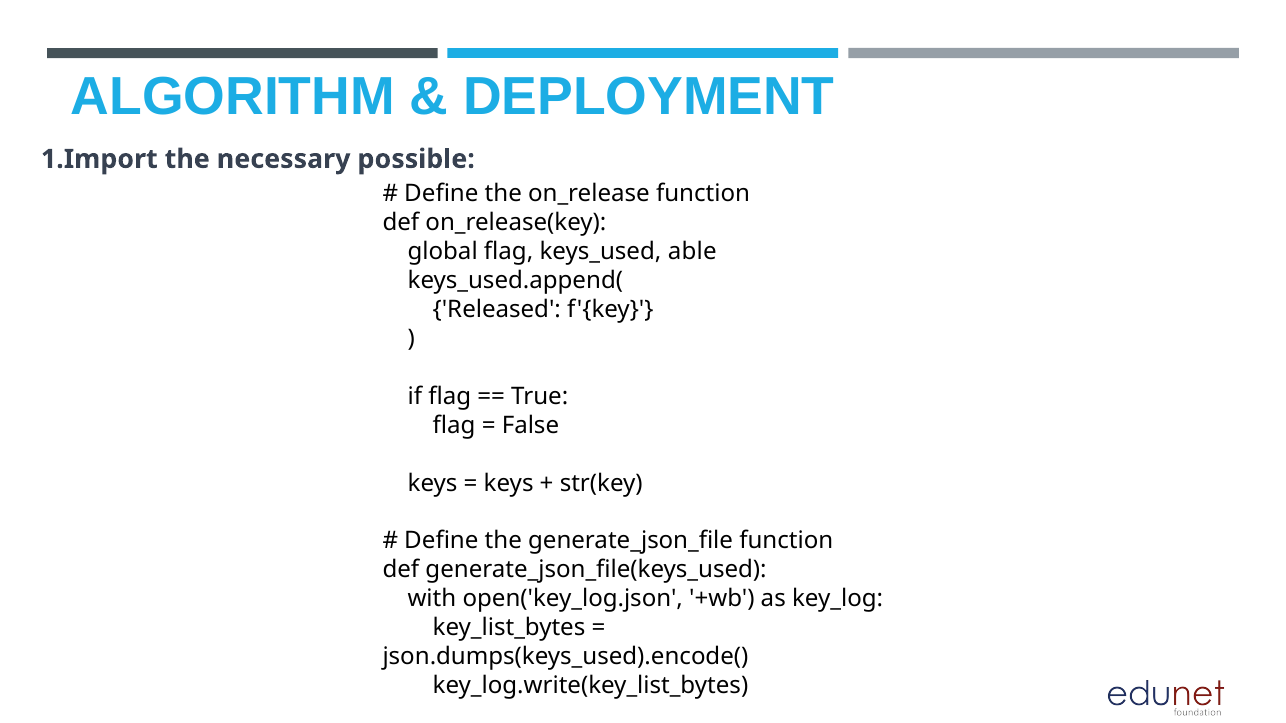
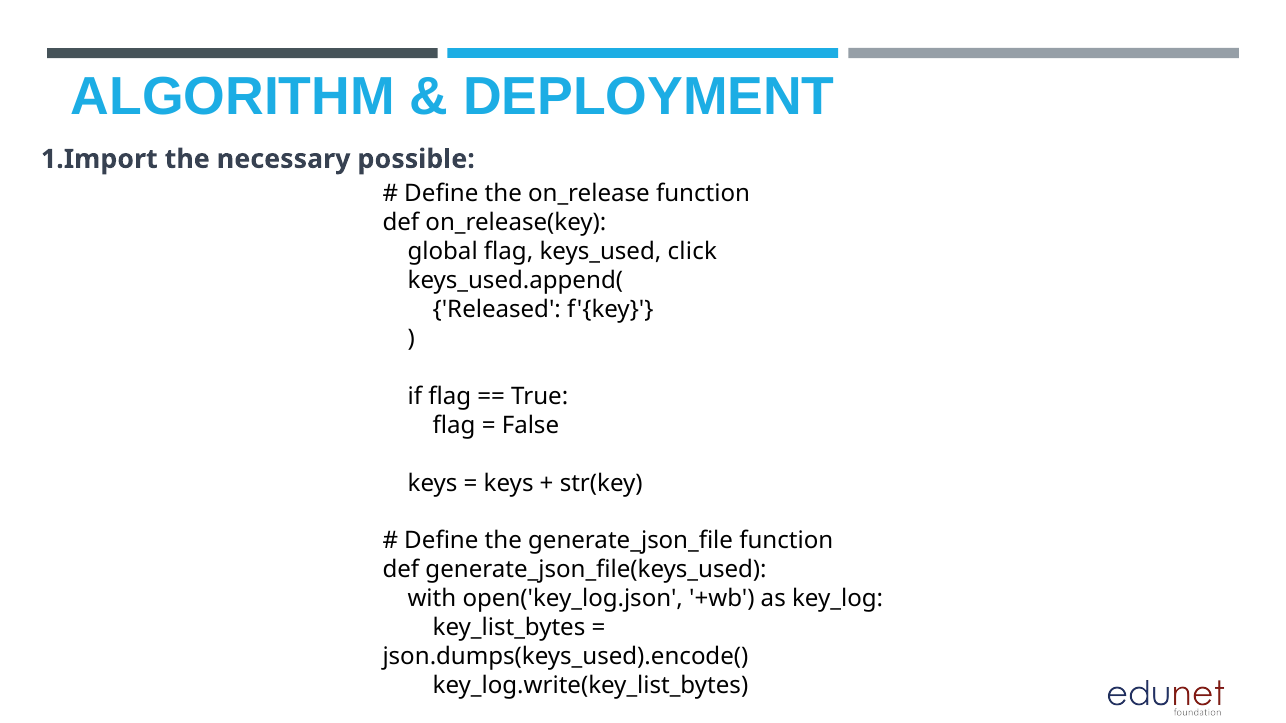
able: able -> click (692, 252)
